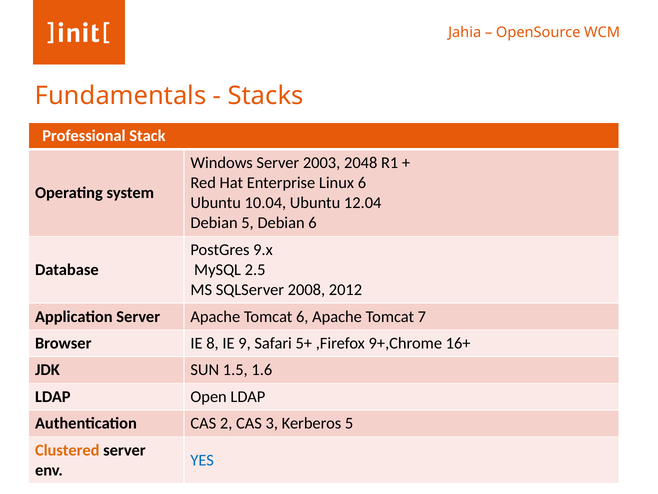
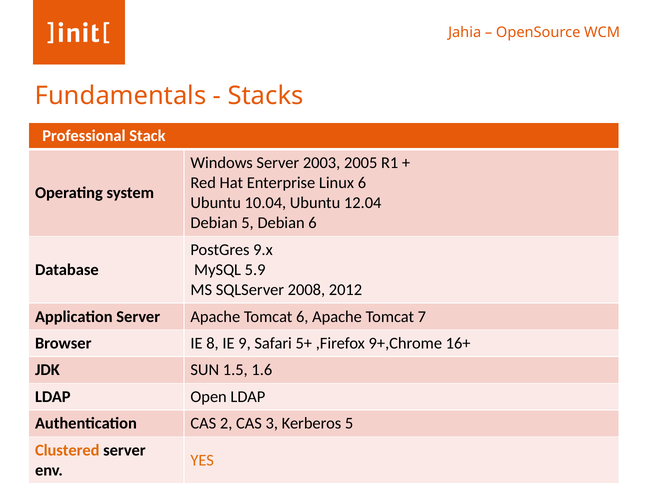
2048: 2048 -> 2005 (361, 163)
2.5: 2.5 -> 5.9 (255, 270)
YES colour: blue -> orange (202, 460)
